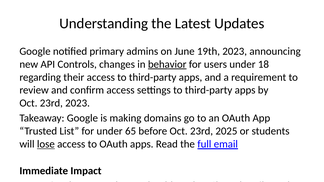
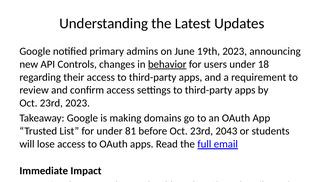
65: 65 -> 81 (131, 131)
2025: 2025 -> 2043 (226, 131)
lose underline: present -> none (46, 144)
